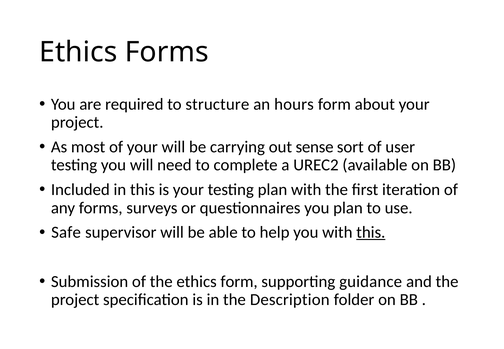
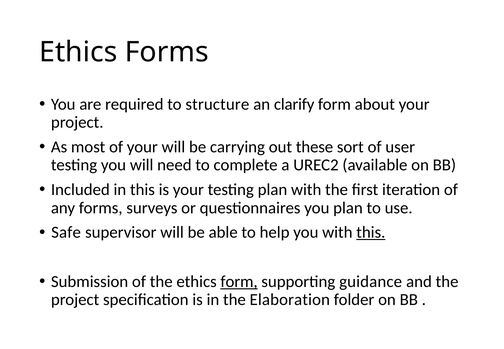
hours: hours -> clarify (294, 104)
sense: sense -> these (315, 147)
form underline: none -> present (239, 282)
Description: Description -> Elaboration (290, 300)
